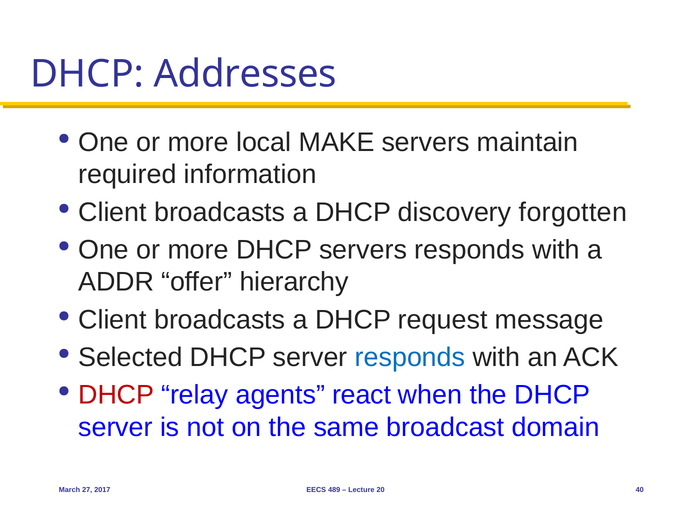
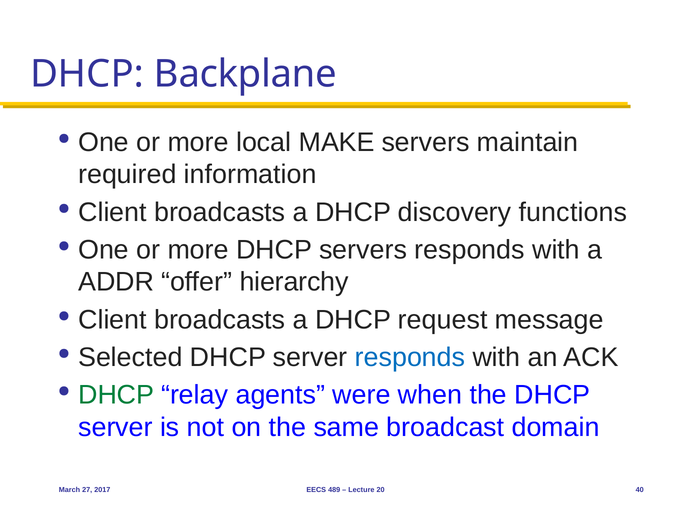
Addresses: Addresses -> Backplane (245, 74)
forgotten: forgotten -> functions (573, 212)
DHCP colour: red -> green (116, 395)
react: react -> were (362, 395)
